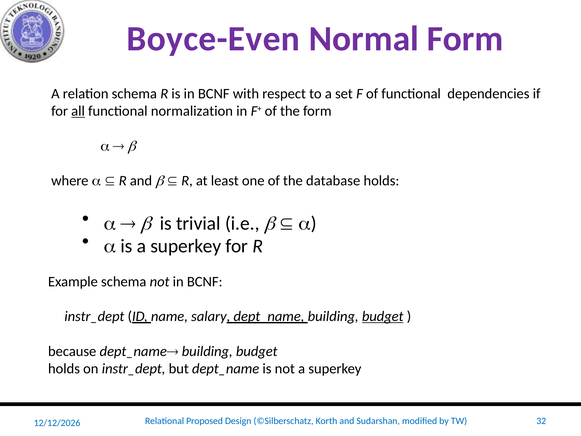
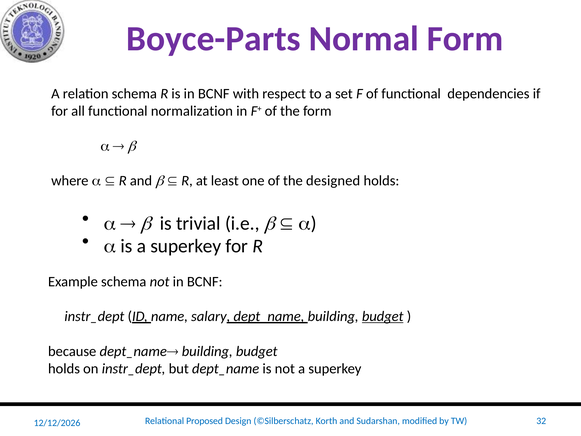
Boyce-Even: Boyce-Even -> Boyce-Parts (213, 39)
all underline: present -> none (78, 111)
database: database -> designed (333, 181)
